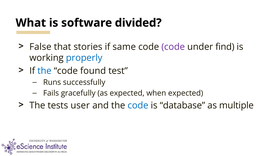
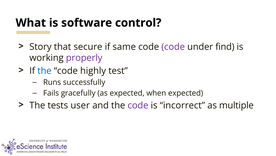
divided: divided -> control (138, 23)
False: False -> Story (40, 47)
stories: stories -> secure (88, 47)
properly colour: blue -> purple (84, 58)
found: found -> highly (93, 71)
code colour: blue -> purple (138, 105)
database: database -> incorrect (182, 105)
